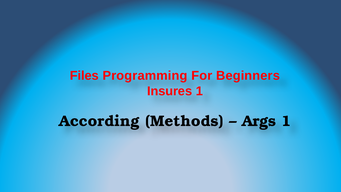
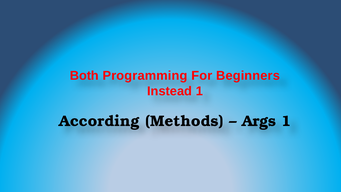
Files: Files -> Both (84, 76)
Insures: Insures -> Instead (170, 91)
